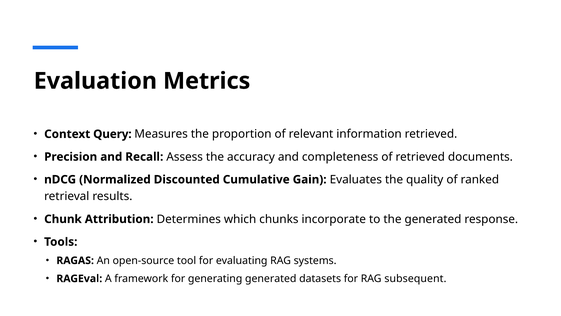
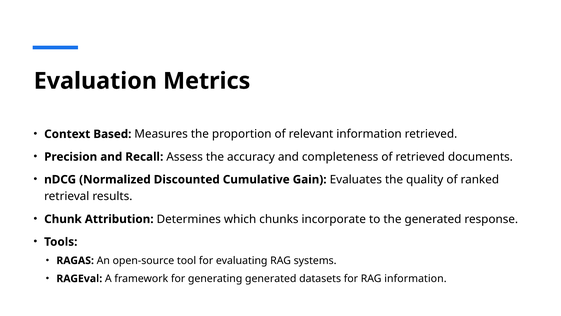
Query: Query -> Based (112, 134)
RAG subsequent: subsequent -> information (415, 278)
